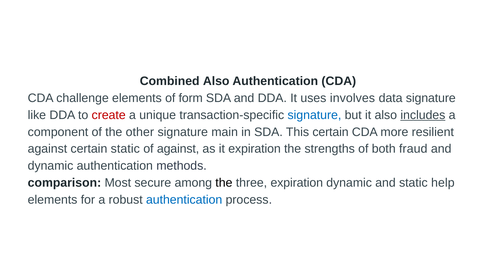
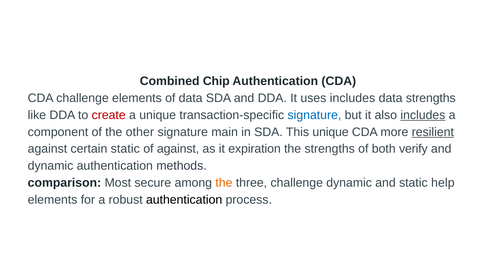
Combined Also: Also -> Chip (216, 81)
of form: form -> data (191, 98)
uses involves: involves -> includes (352, 98)
data signature: signature -> strengths (431, 98)
This certain: certain -> unique (331, 132)
resilient underline: none -> present (433, 132)
fraud: fraud -> verify (413, 149)
the colour: black -> orange (224, 183)
three expiration: expiration -> challenge (297, 183)
authentication colour: blue -> black (184, 199)
